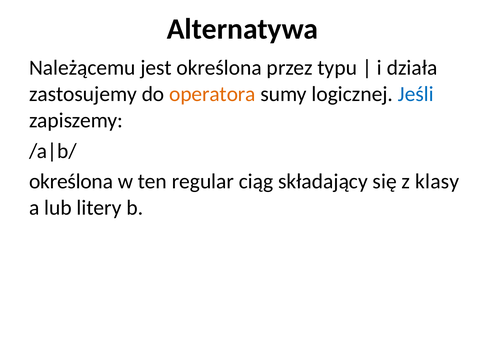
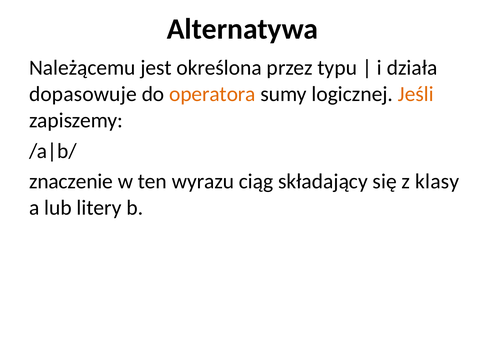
zastosujemy: zastosujemy -> dopasowuje (83, 94)
Jeśli colour: blue -> orange (416, 94)
określona: określona -> znaczenie (71, 182)
regular: regular -> wyrazu (203, 182)
